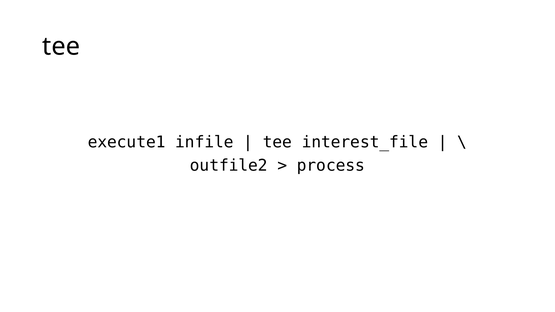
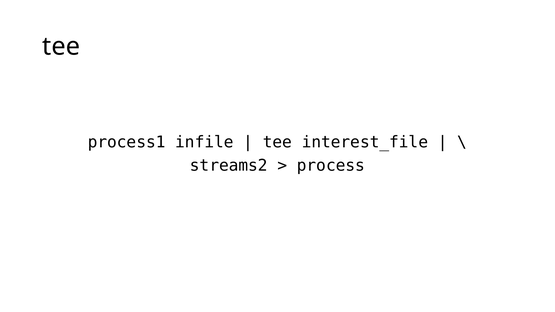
execute1: execute1 -> process1 (127, 142)
outfile2: outfile2 -> streams2 (229, 166)
